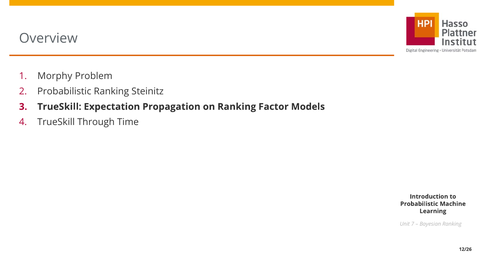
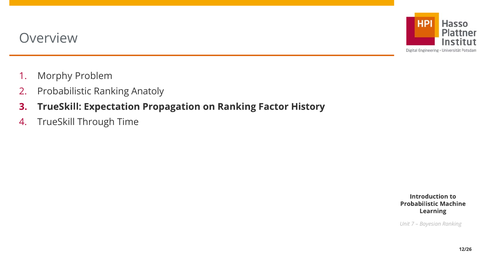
Steinitz: Steinitz -> Anatoly (148, 91)
Models: Models -> History (308, 107)
